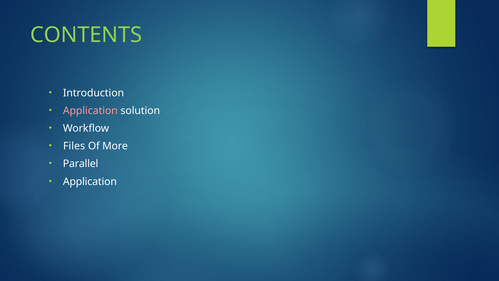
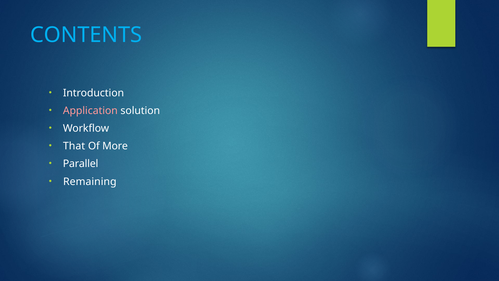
CONTENTS colour: light green -> light blue (86, 35)
Files: Files -> That (74, 146)
Application: Application -> Remaining (90, 181)
